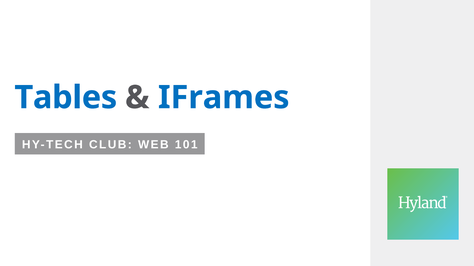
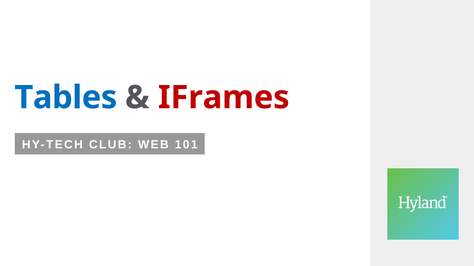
IFrames colour: blue -> red (224, 98)
